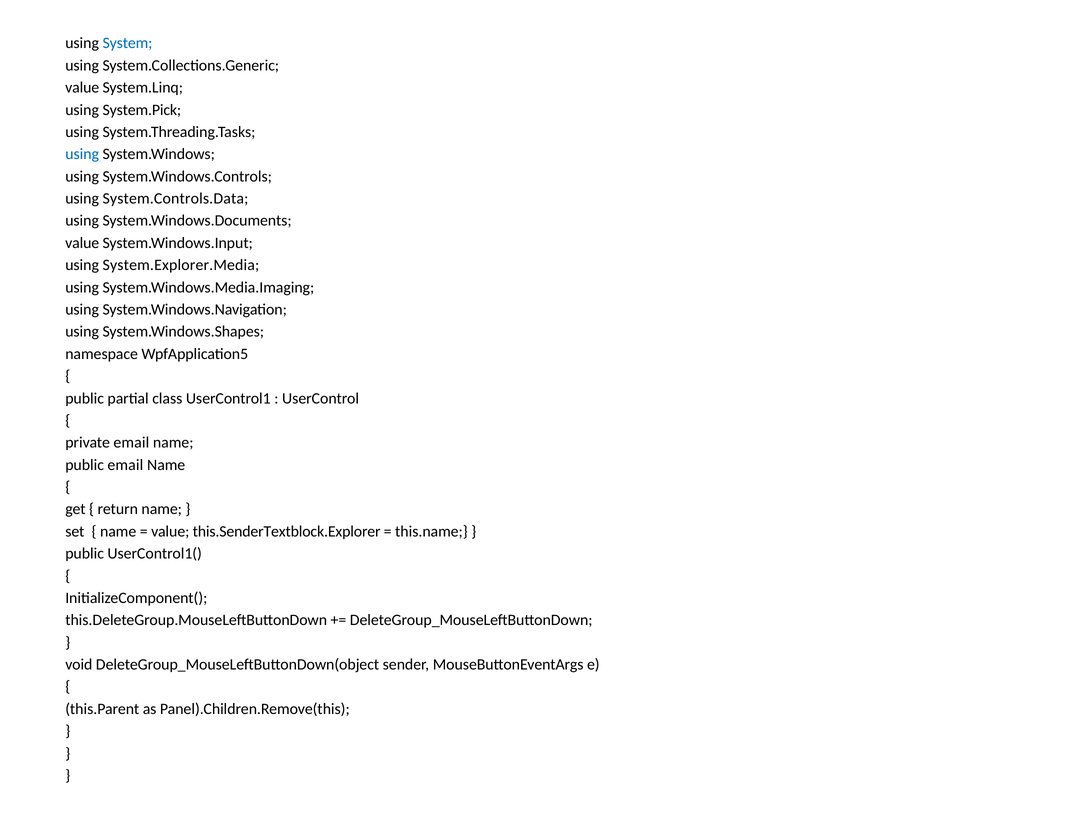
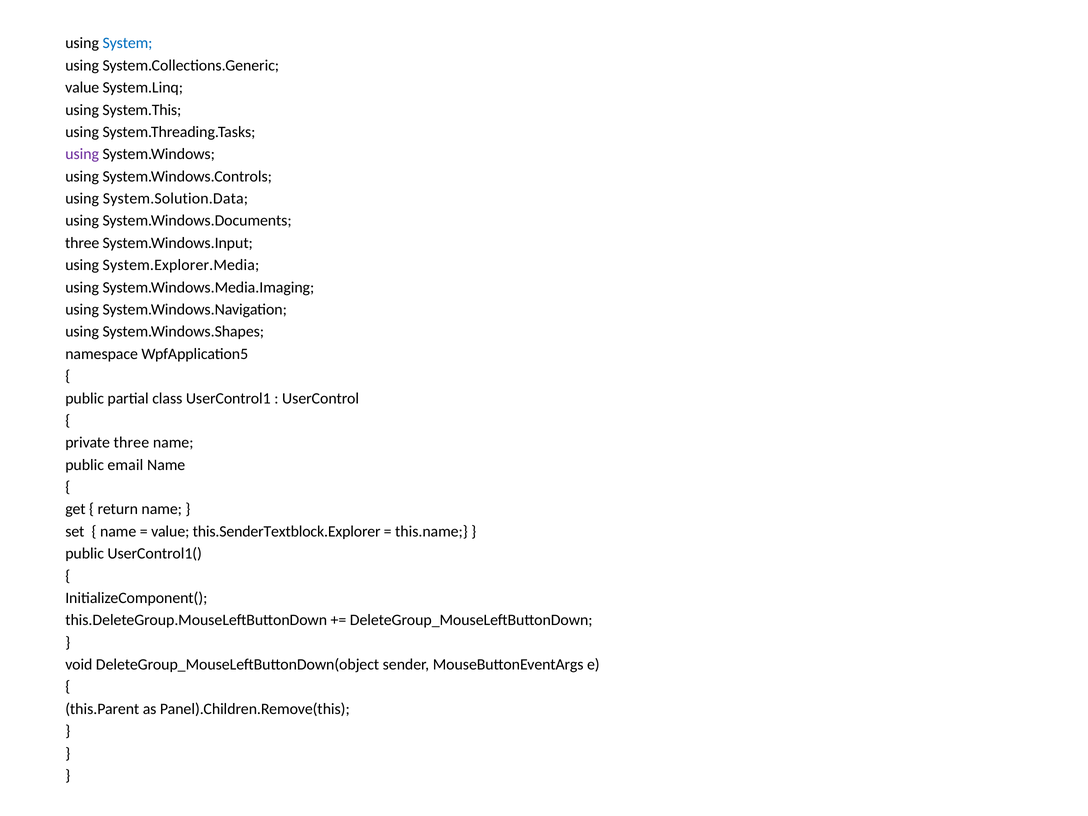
System.Pick: System.Pick -> System.This (142, 110)
using colour: blue -> purple (82, 154)
System.Controls.Data: System.Controls.Data -> System.Solution.Data (175, 199)
value: value -> three (82, 243)
private email: email -> three (131, 443)
